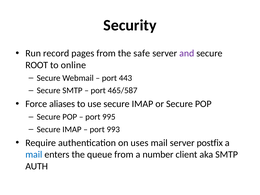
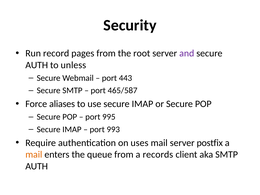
safe: safe -> root (142, 53)
ROOT: ROOT -> AUTH (37, 65)
online: online -> unless (73, 65)
mail colour: blue -> orange (34, 155)
number: number -> records (158, 155)
